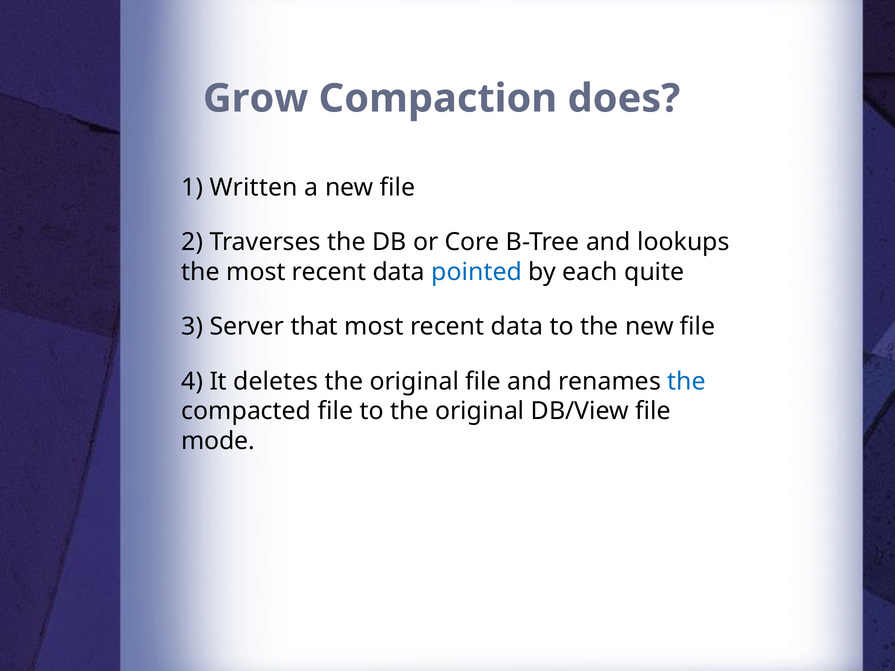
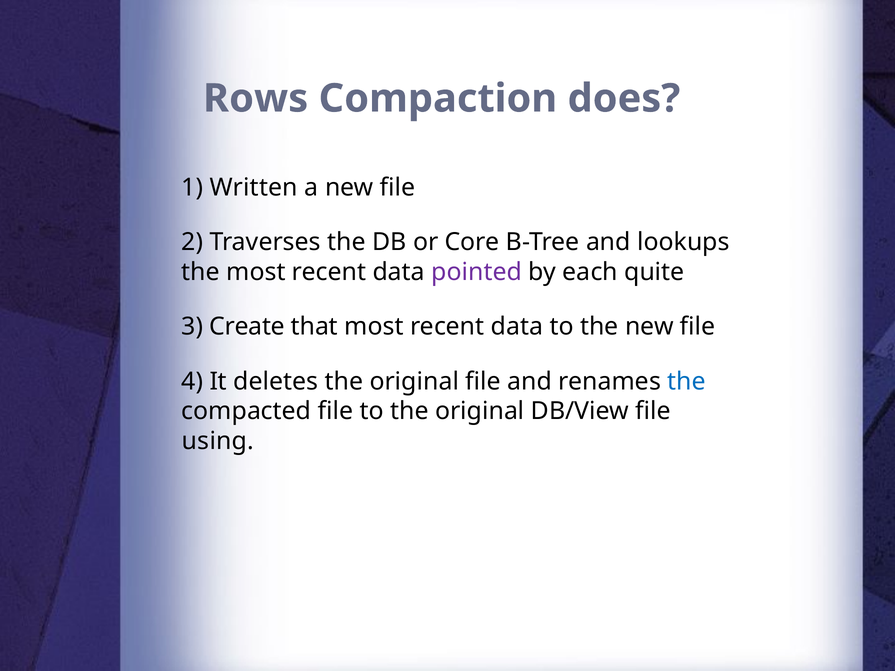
Grow: Grow -> Rows (256, 99)
pointed colour: blue -> purple (477, 272)
Server: Server -> Create (247, 327)
mode: mode -> using (218, 441)
